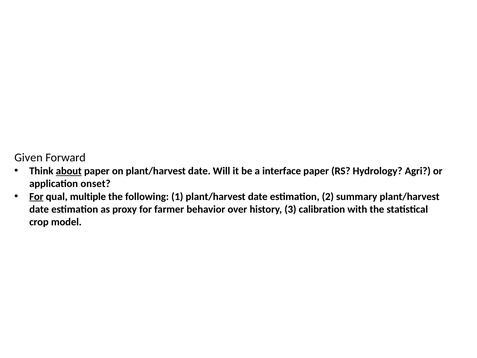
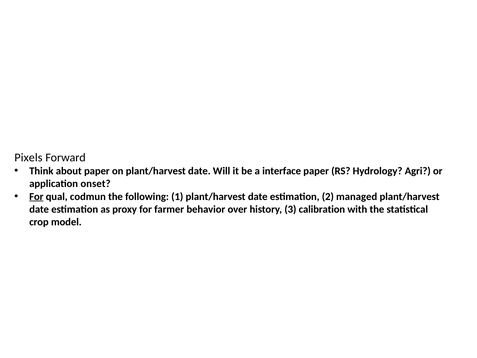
Given: Given -> Pixels (28, 158)
about underline: present -> none (69, 171)
multiple: multiple -> codmun (88, 196)
summary: summary -> managed (357, 196)
